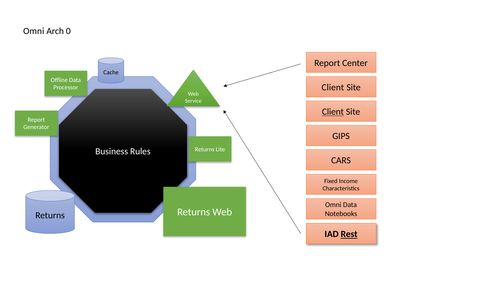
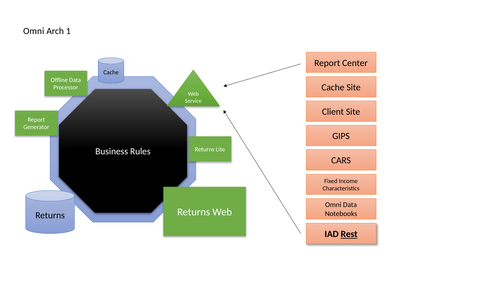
0: 0 -> 1 (68, 31)
Client: Client -> Cache (333, 87)
Client underline: present -> none (333, 112)
